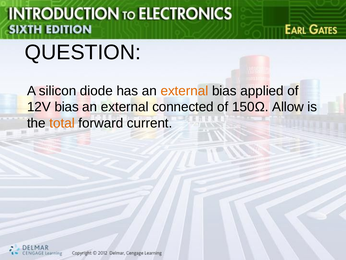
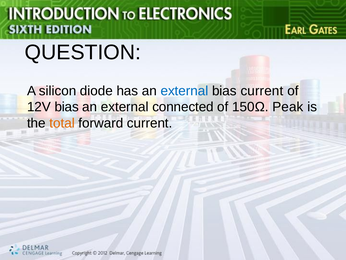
external colour: orange -> blue (184, 91)
bias applied: applied -> current (262, 91)
Allow: Allow -> Peak (288, 107)
